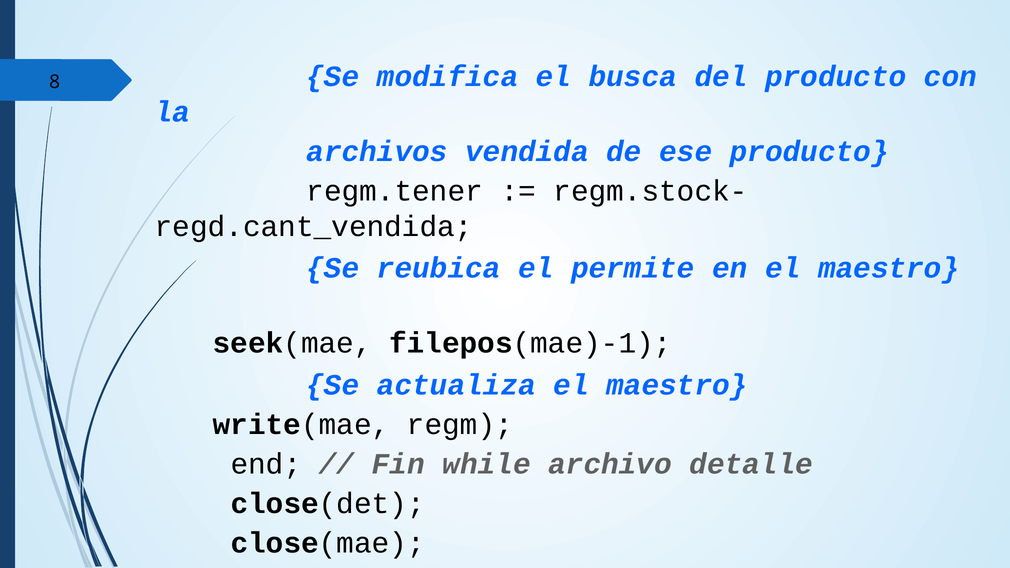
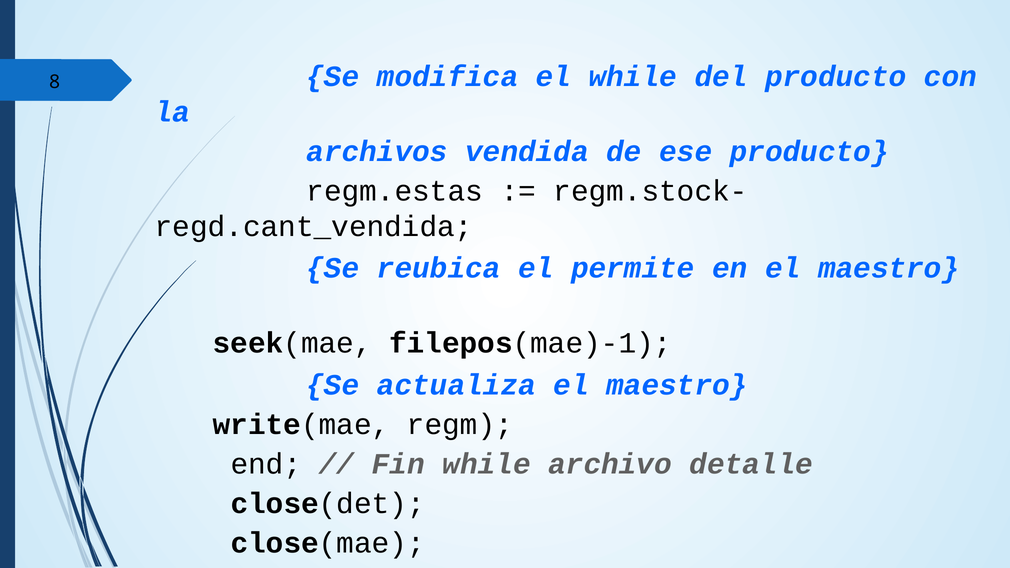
el busca: busca -> while (633, 77)
regm.tener: regm.tener -> regm.estas (395, 191)
